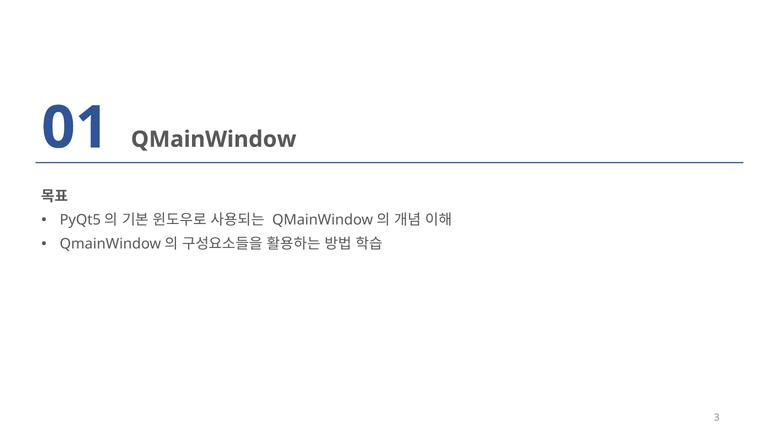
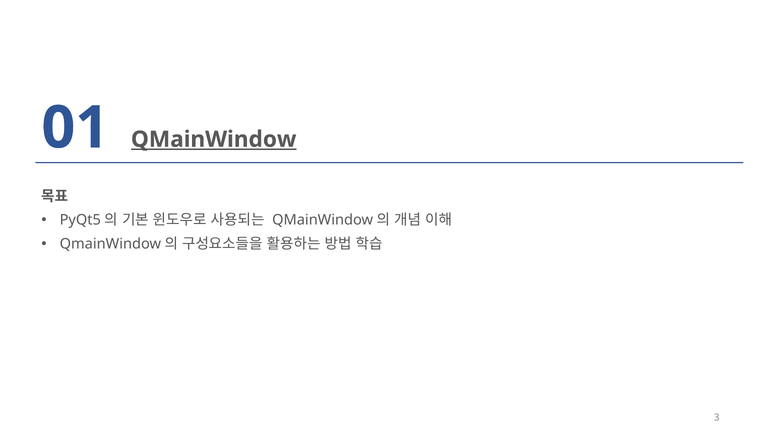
QMainWindow underline: none -> present (214, 139)
